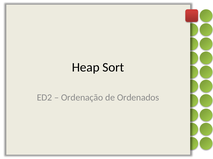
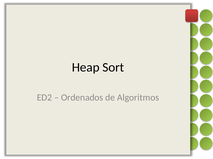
Ordenação: Ordenação -> Ordenados (82, 98)
Ordenados: Ordenados -> Algoritmos (138, 98)
